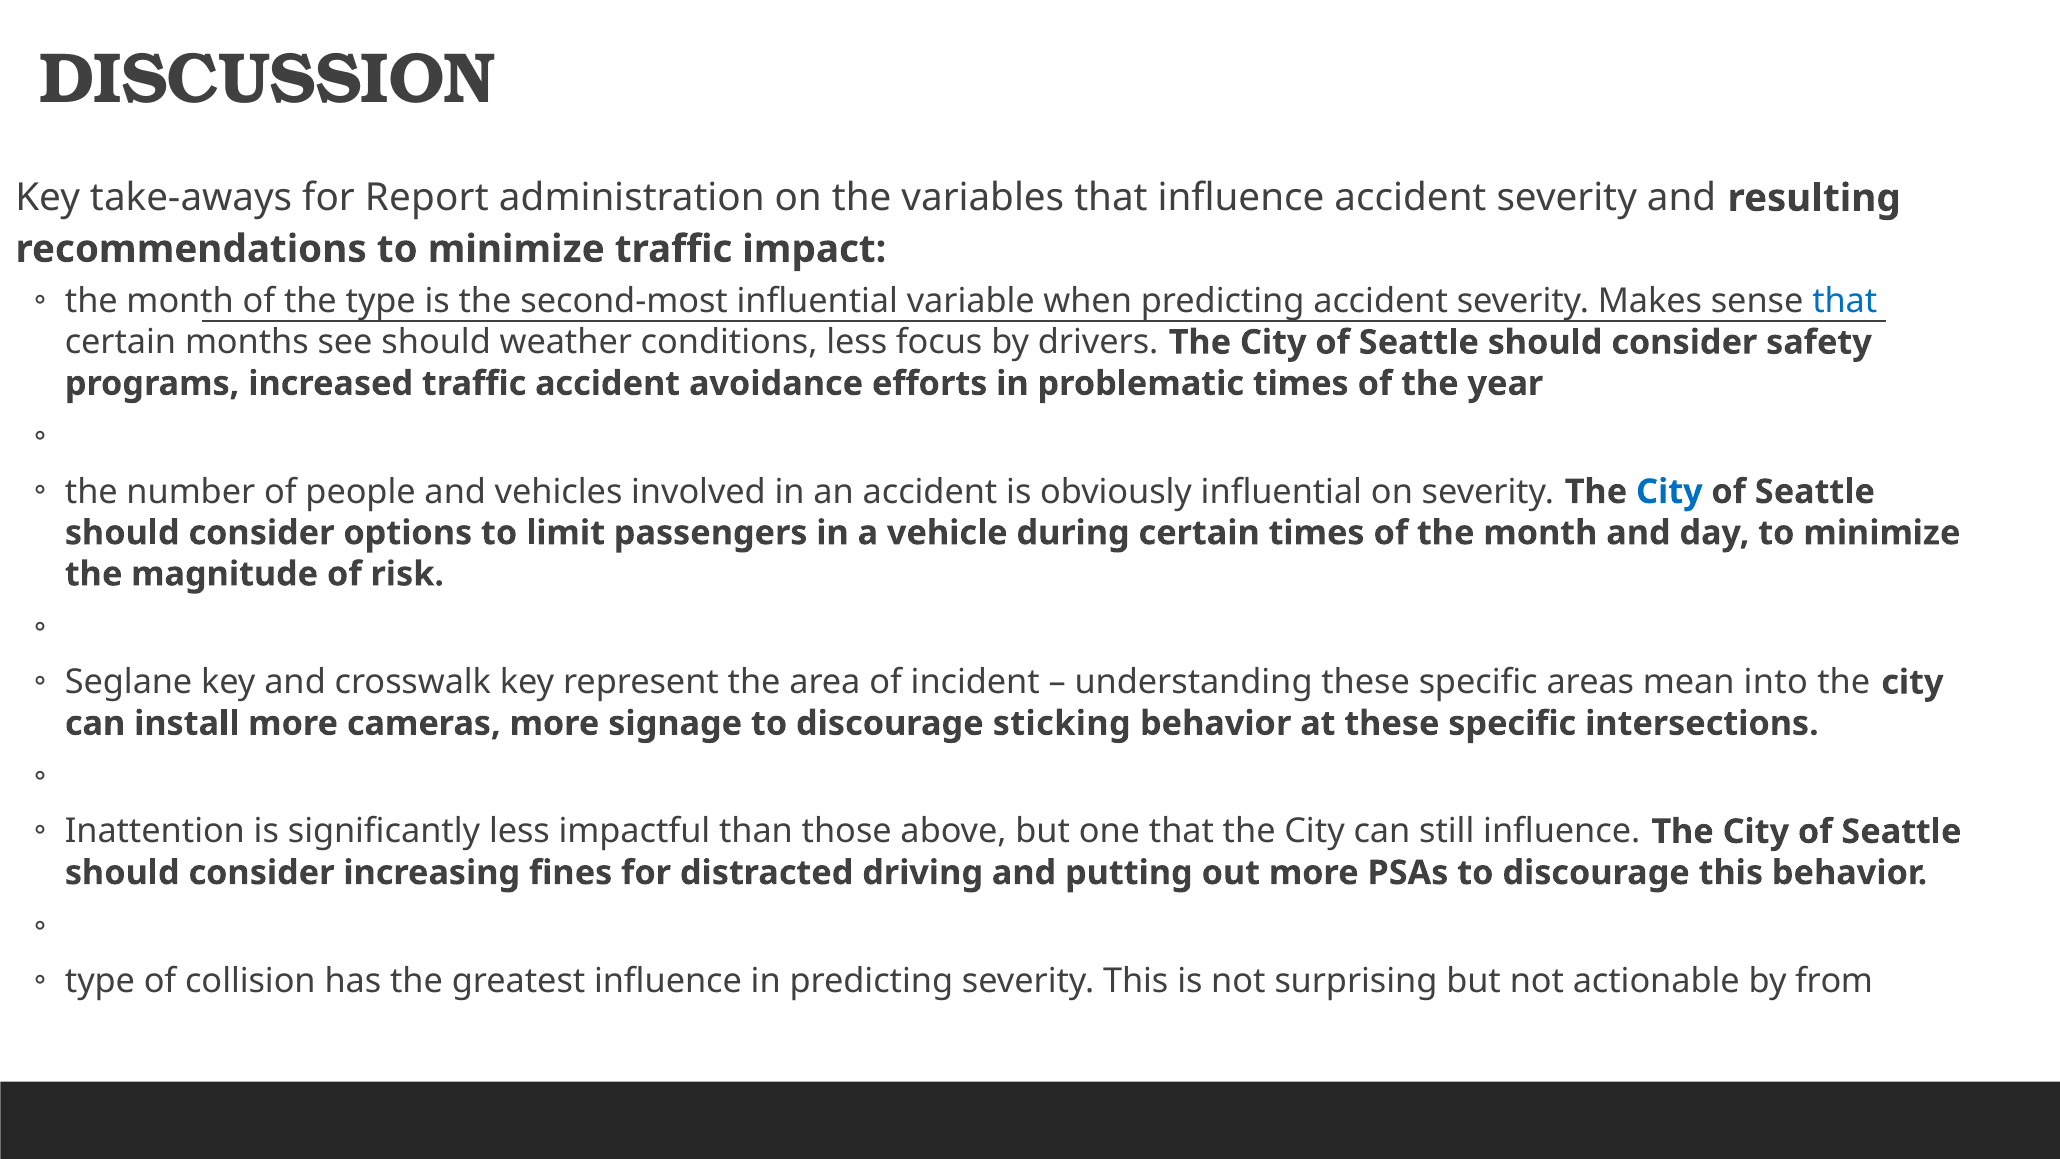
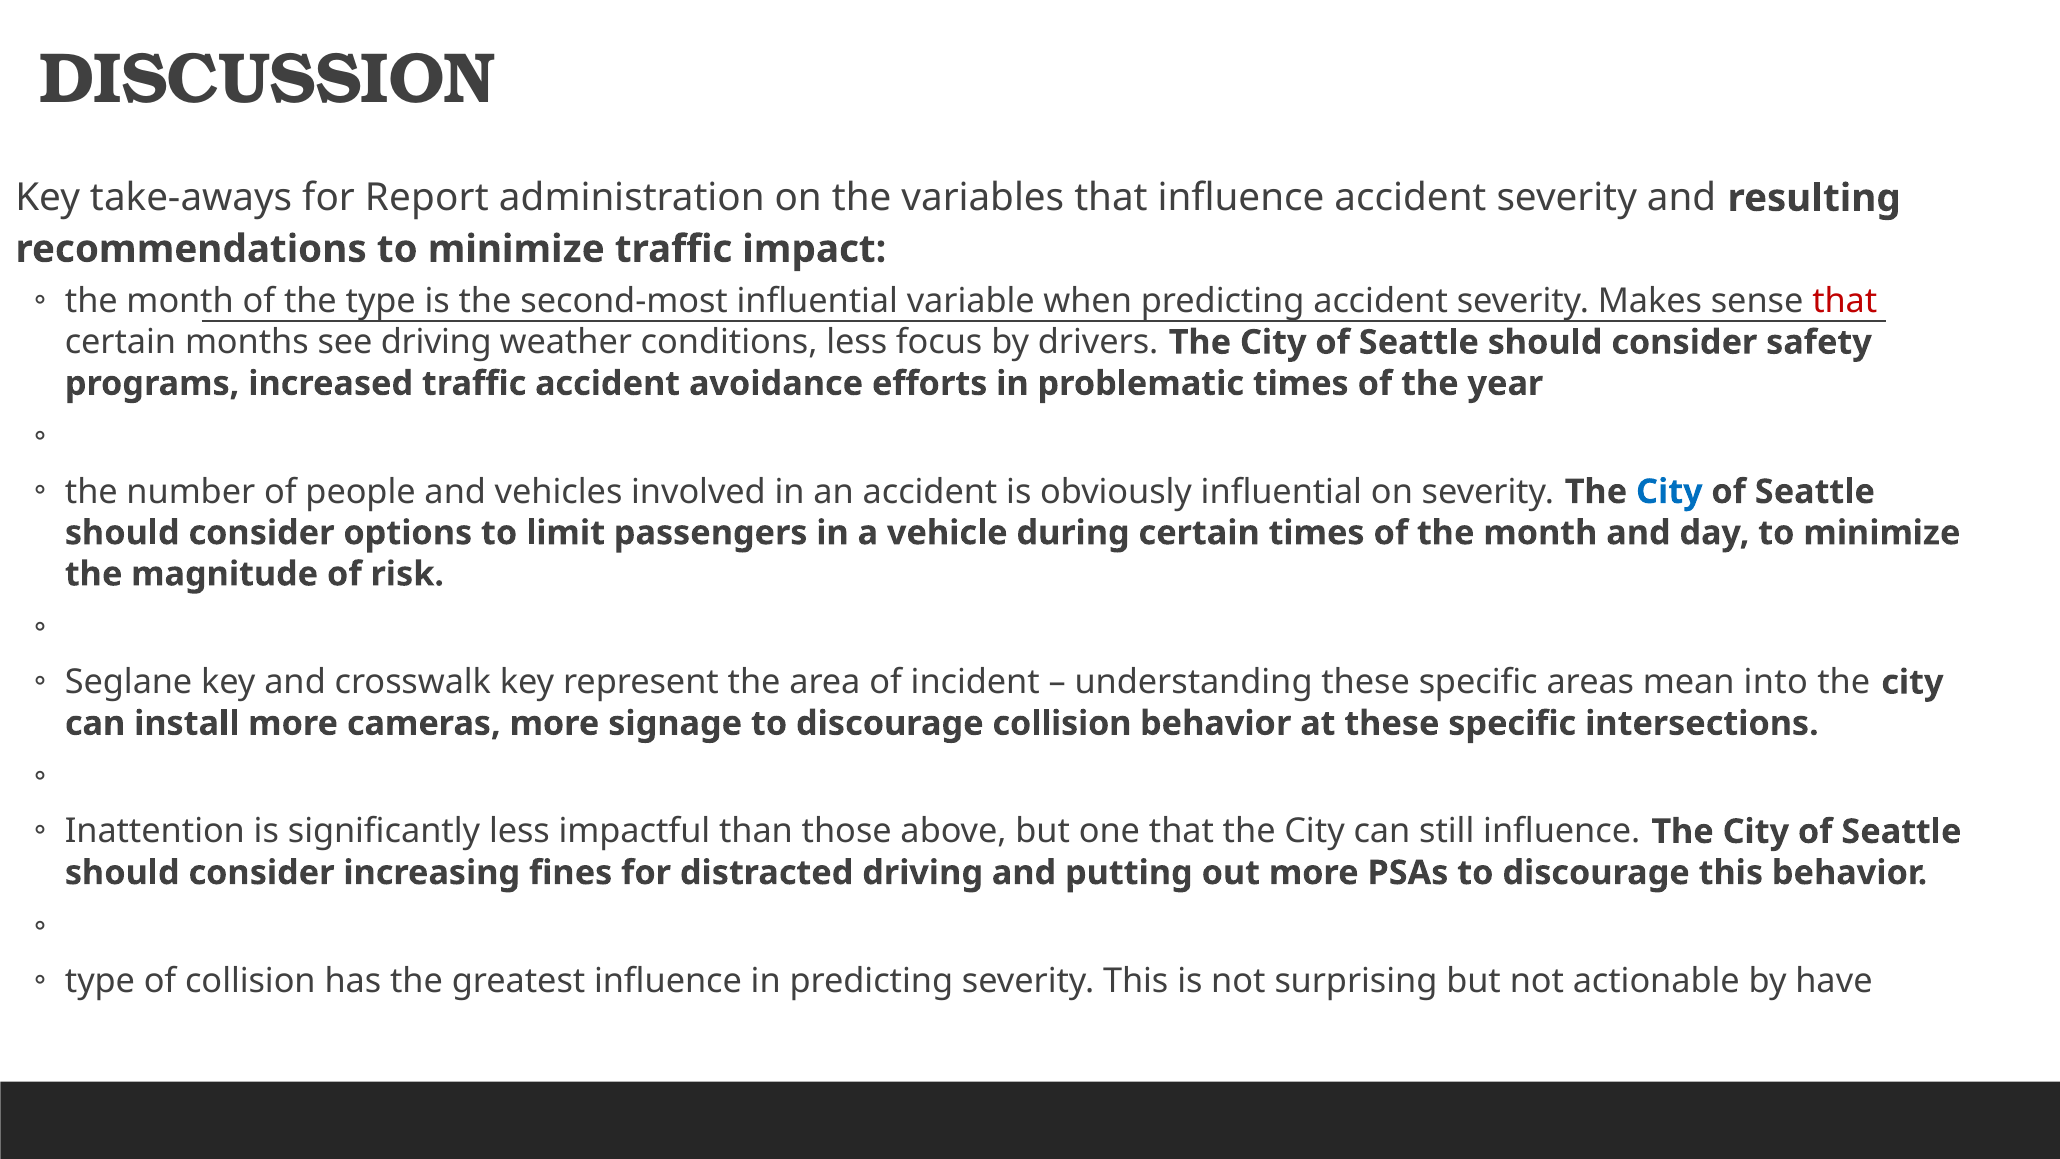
that colour: blue -> red (1845, 301)
see should: should -> driving (436, 342)
discourage sticking: sticking -> collision (1062, 723)
from: from -> have (1834, 981)
